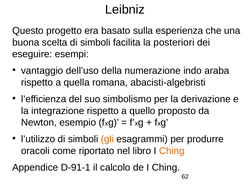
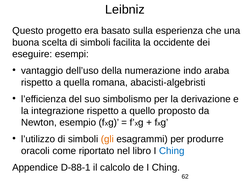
posteriori: posteriori -> occidente (174, 42)
Ching colour: orange -> blue (172, 150)
D-91-1: D-91-1 -> D-88-1 (76, 167)
